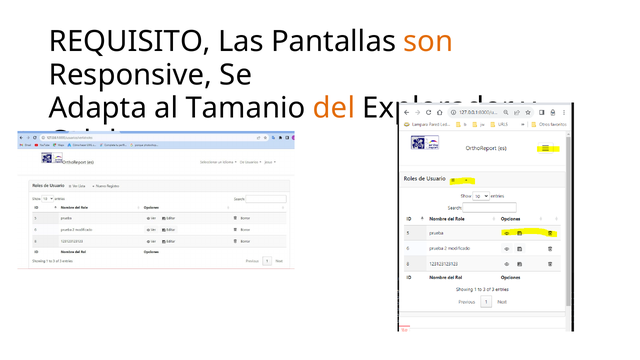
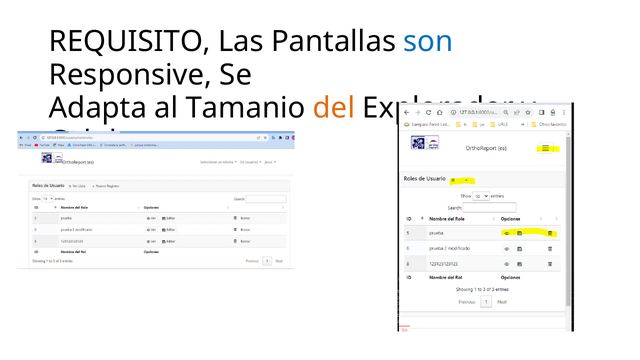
son colour: orange -> blue (428, 41)
